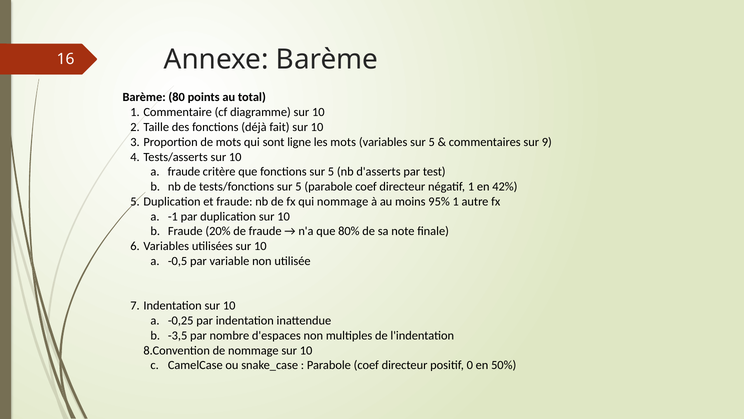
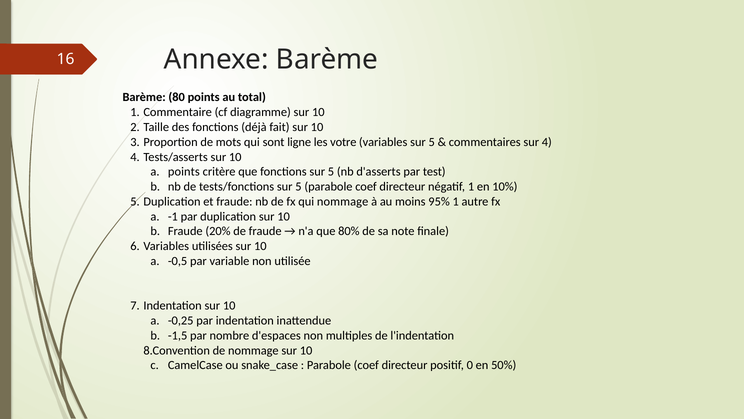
les mots: mots -> votre (343, 142)
sur 9: 9 -> 4 (547, 142)
fraude: fraude -> points (184, 172)
42%: 42% -> 10% (505, 187)
-3,5: -3,5 -> -1,5 (178, 335)
